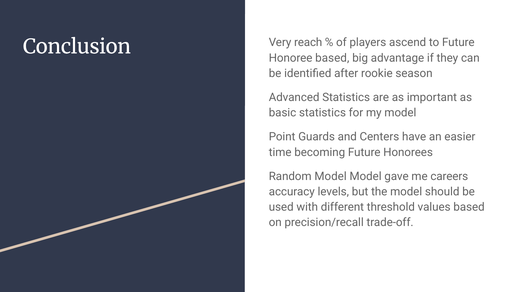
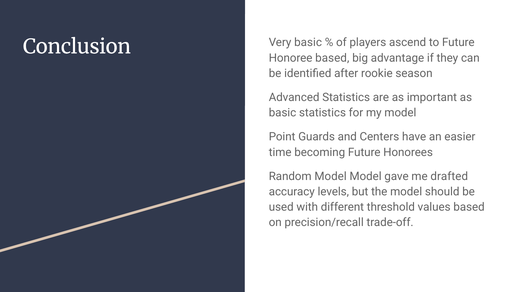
Very reach: reach -> basic (308, 42)
careers: careers -> drafted (449, 176)
